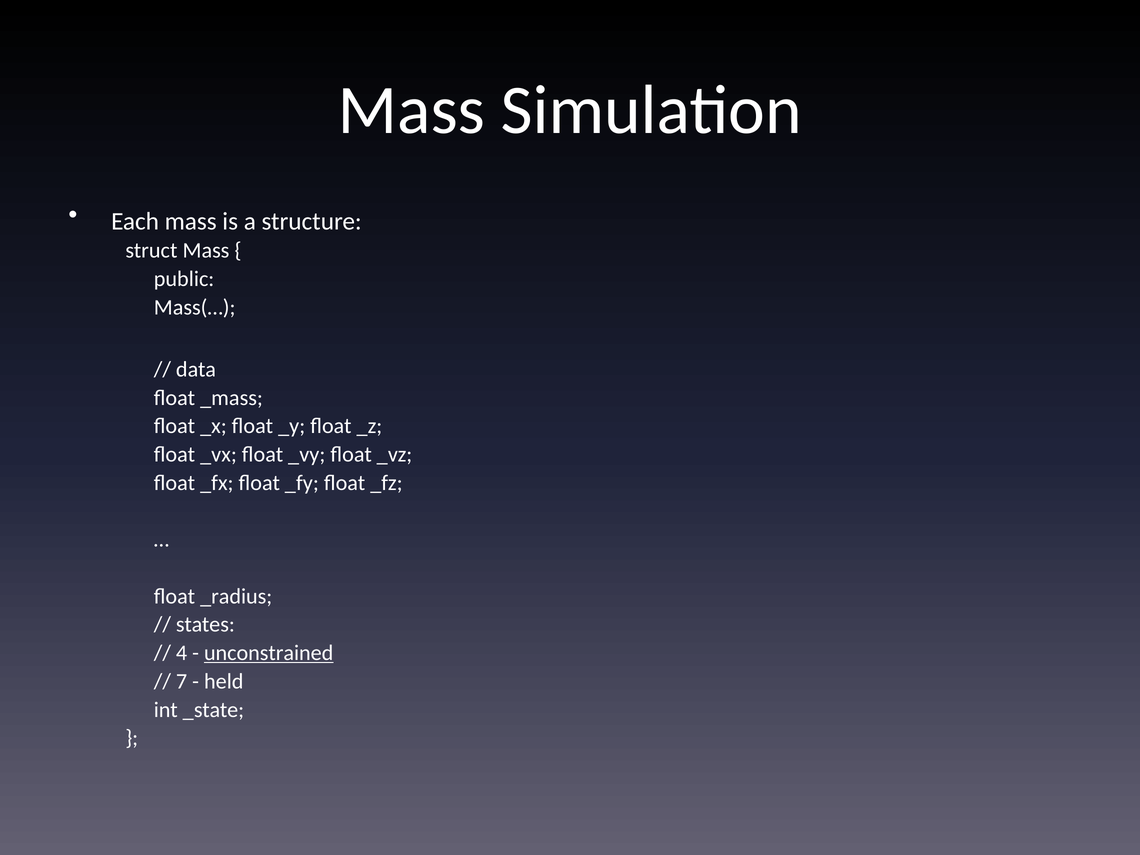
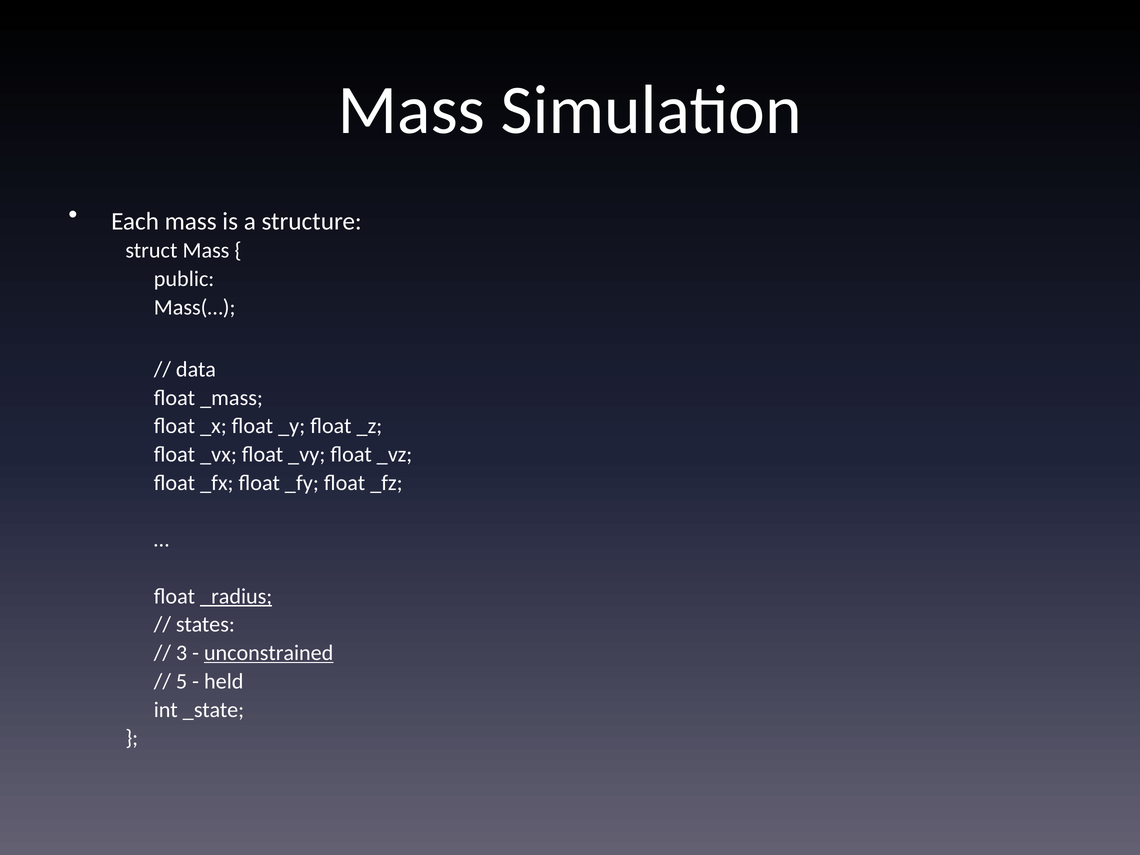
_radius underline: none -> present (236, 596)
4: 4 -> 3 (182, 653)
7: 7 -> 5 (182, 681)
